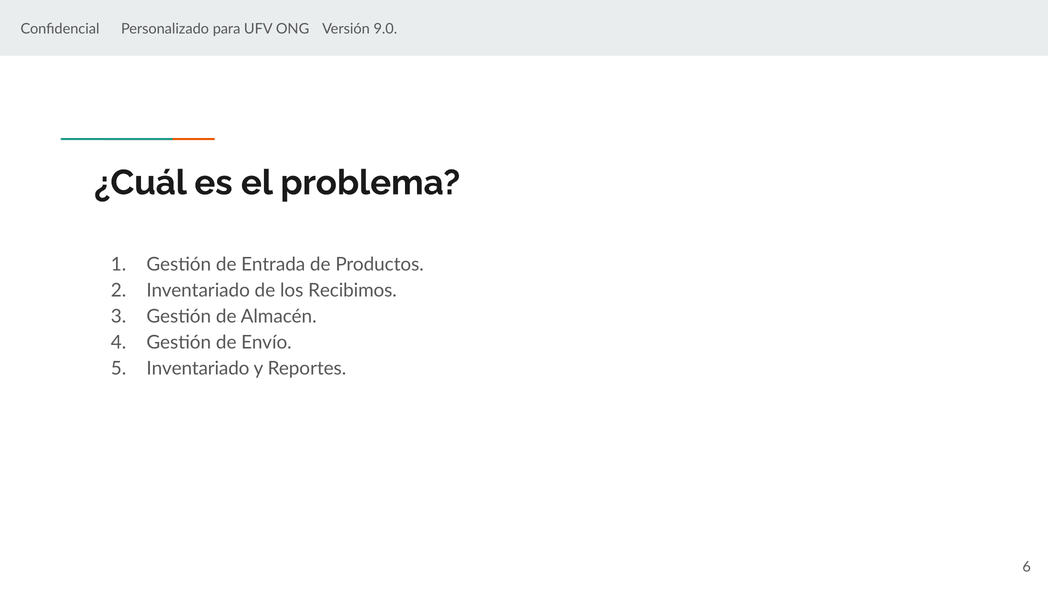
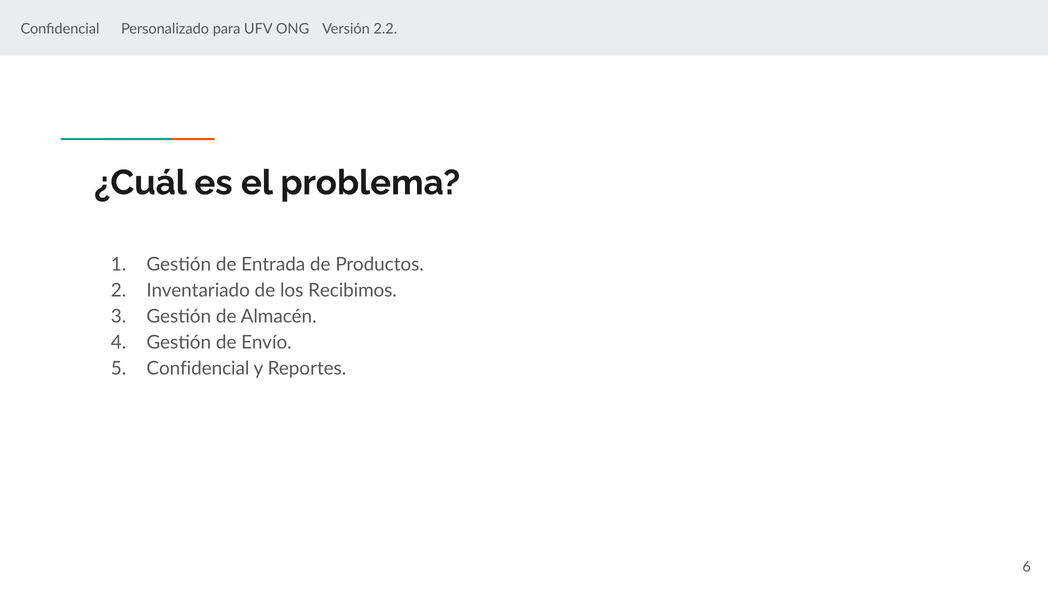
9.0: 9.0 -> 2.2 (385, 29)
Inventariado: Inventariado -> Confidencial (198, 369)
